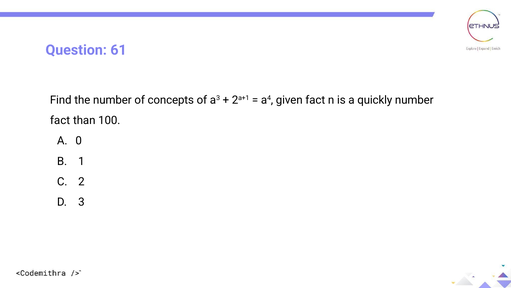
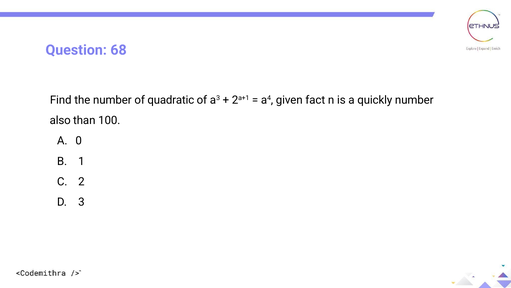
61: 61 -> 68 (119, 50)
concepts: concepts -> quadratic (171, 100)
fact: fact -> also (60, 120)
